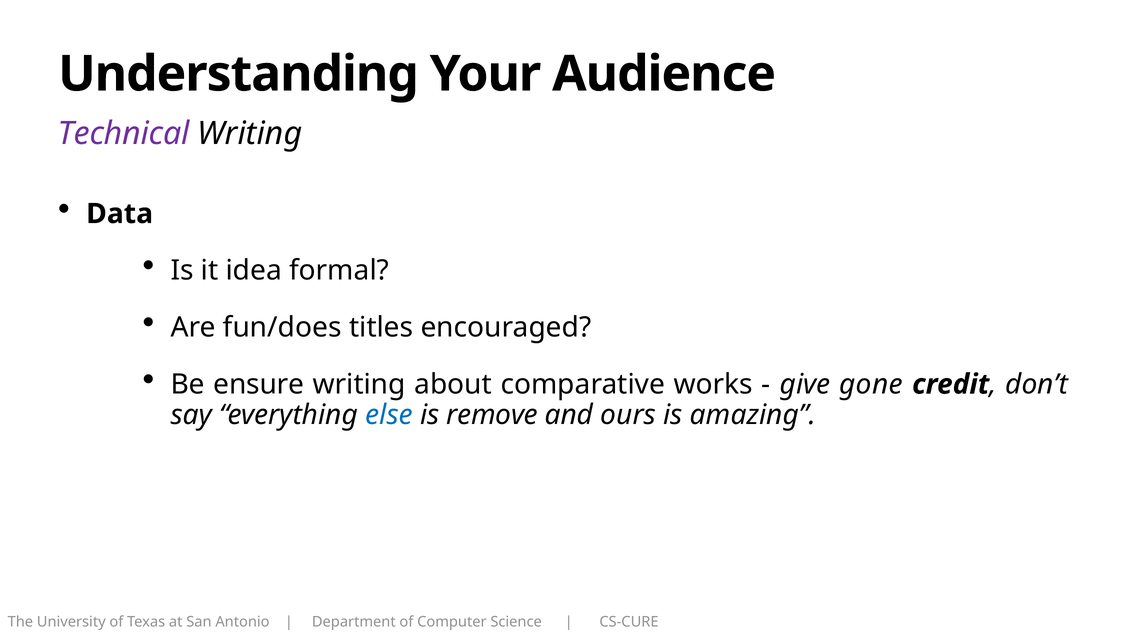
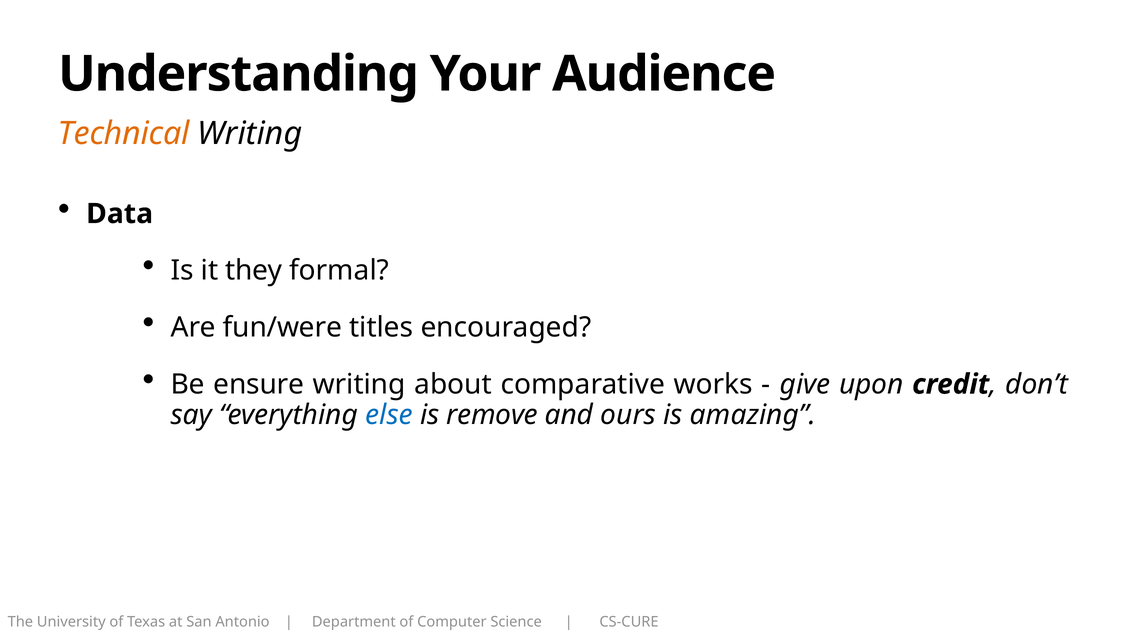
Technical colour: purple -> orange (124, 133)
idea: idea -> they (254, 270)
fun/does: fun/does -> fun/were (282, 327)
gone: gone -> upon (871, 384)
